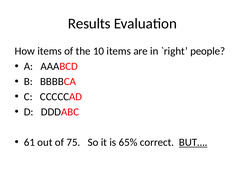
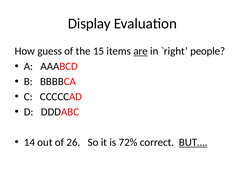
Results: Results -> Display (89, 24)
How items: items -> guess (50, 51)
10: 10 -> 15 (99, 51)
are underline: none -> present (141, 51)
61: 61 -> 14 (29, 143)
75: 75 -> 26 (73, 143)
65%: 65% -> 72% (128, 143)
